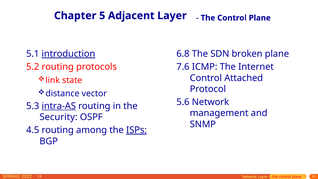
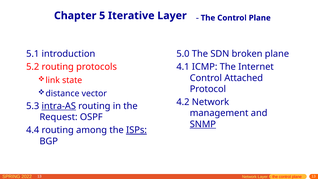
Adjacent: Adjacent -> Iterative (131, 16)
introduction underline: present -> none (68, 54)
6.8: 6.8 -> 5.0 (183, 54)
7.6: 7.6 -> 4.1 (183, 67)
5.6: 5.6 -> 4.2 (183, 102)
Security: Security -> Request (59, 117)
SNMP underline: none -> present (203, 124)
4.5: 4.5 -> 4.4 (33, 130)
